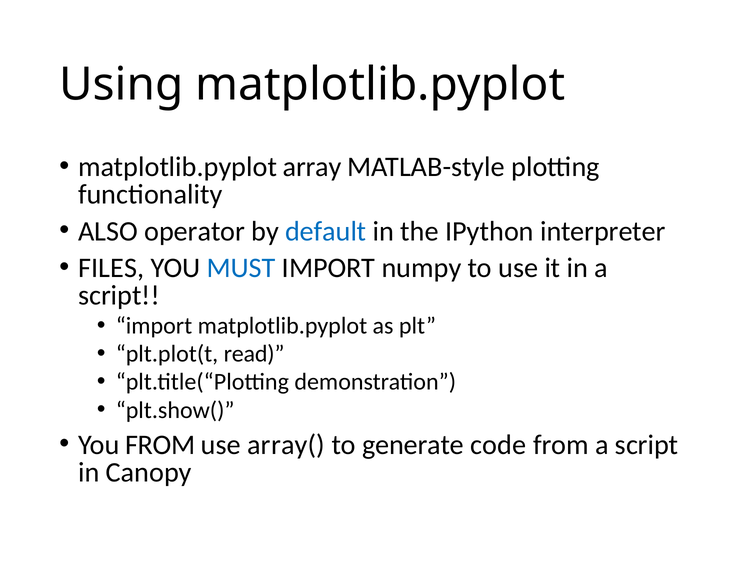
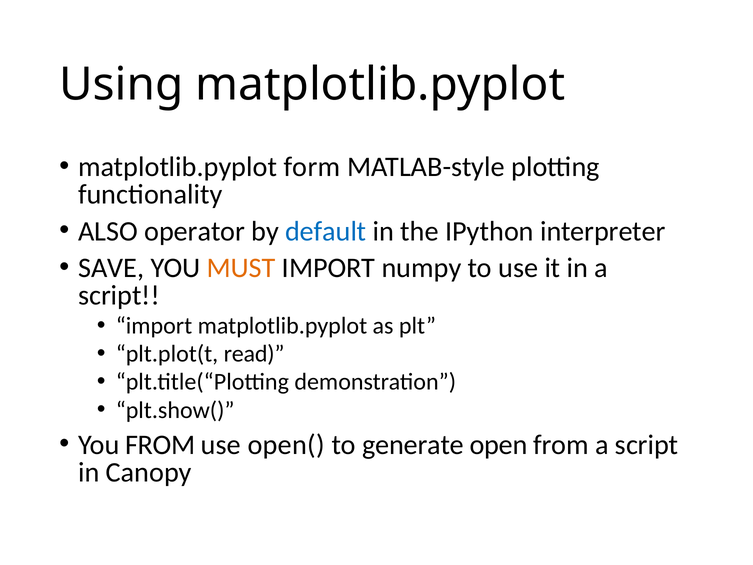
array: array -> form (312, 167)
FILES: FILES -> SAVE (111, 268)
MUST colour: blue -> orange (241, 268)
array(: array( -> open( (286, 445)
code: code -> open (499, 445)
